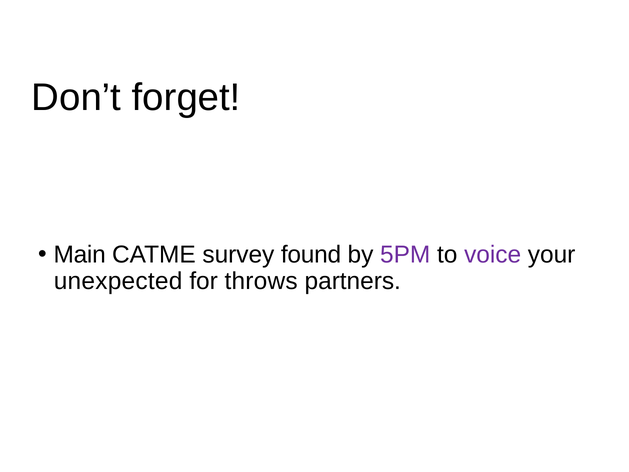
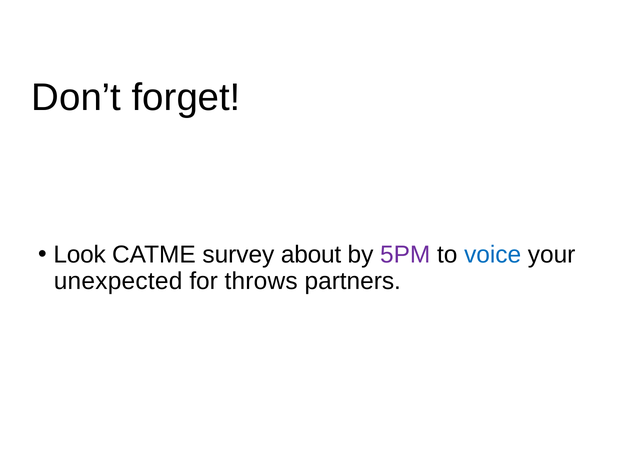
Main: Main -> Look (80, 255)
found: found -> about (311, 255)
voice colour: purple -> blue (493, 255)
